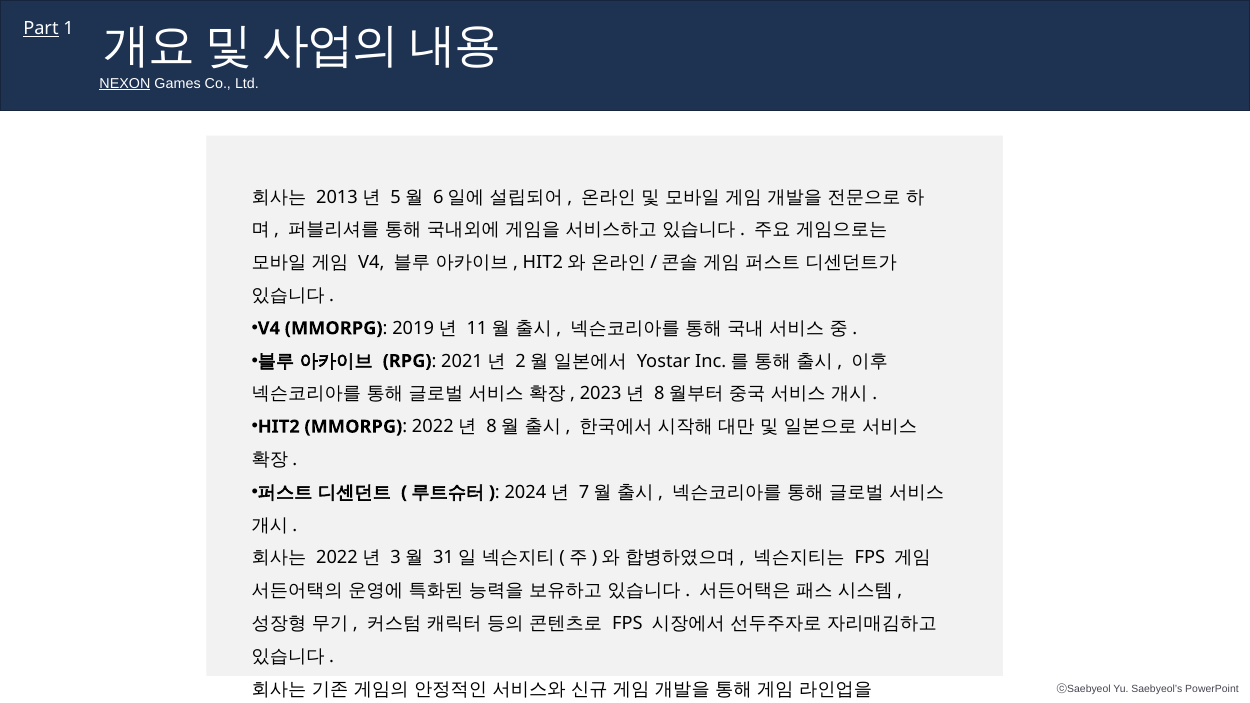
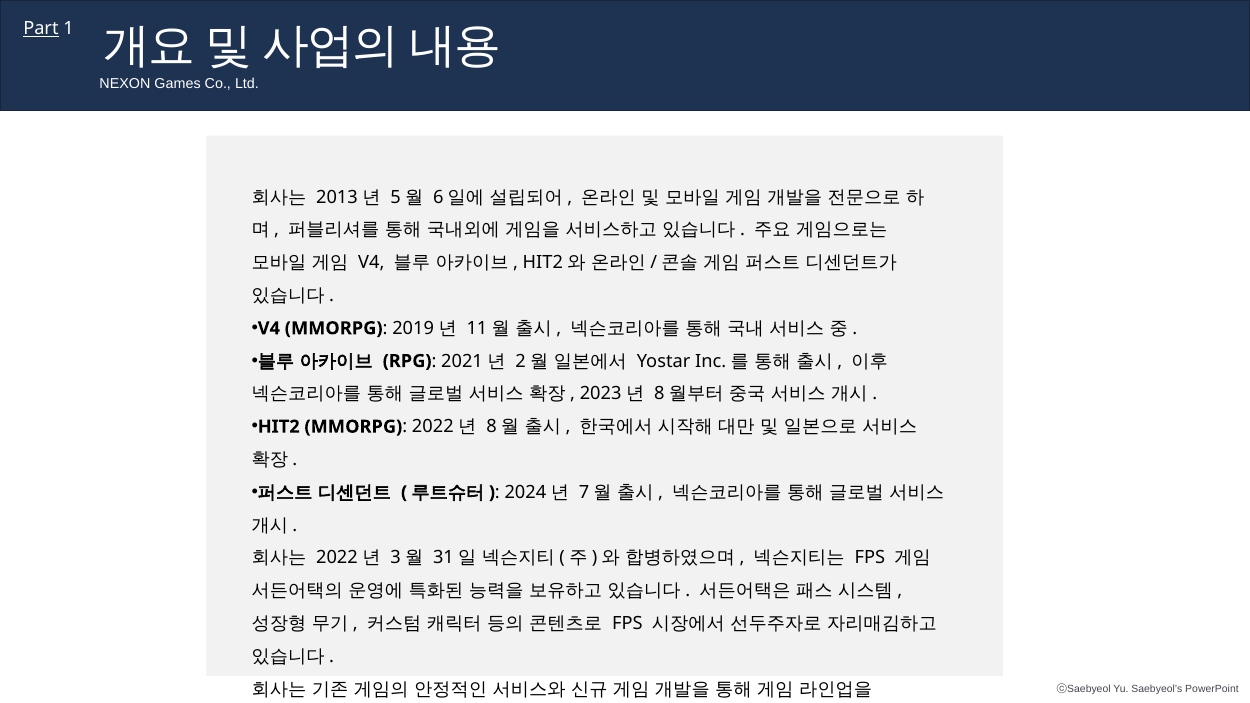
NEXON underline: present -> none (125, 83)
